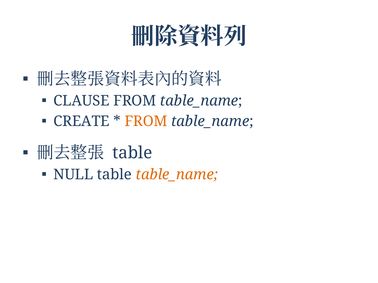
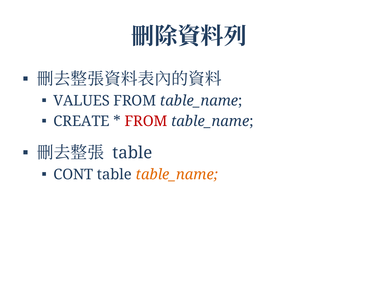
CLAUSE: CLAUSE -> VALUES (82, 101)
FROM colour: orange -> red (146, 122)
NULL: NULL -> CONT (73, 175)
